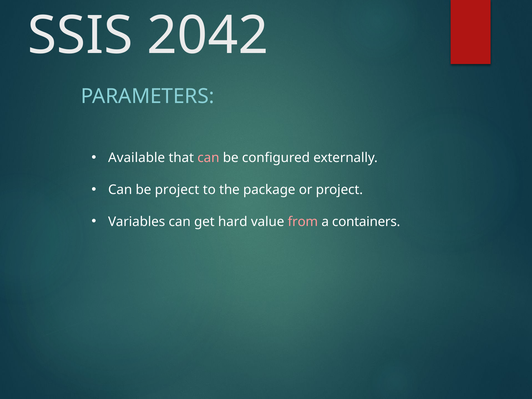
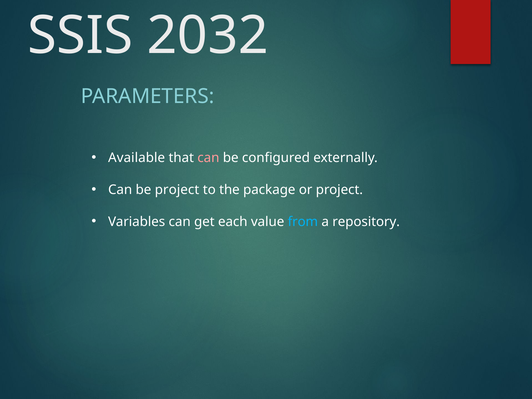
2042: 2042 -> 2032 (208, 36)
hard: hard -> each (233, 222)
from colour: pink -> light blue (303, 222)
containers: containers -> repository (366, 222)
